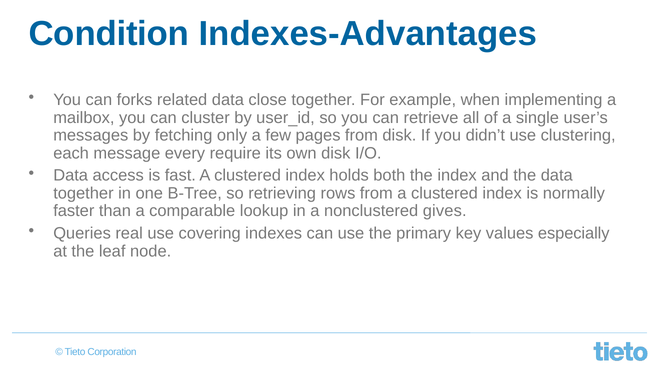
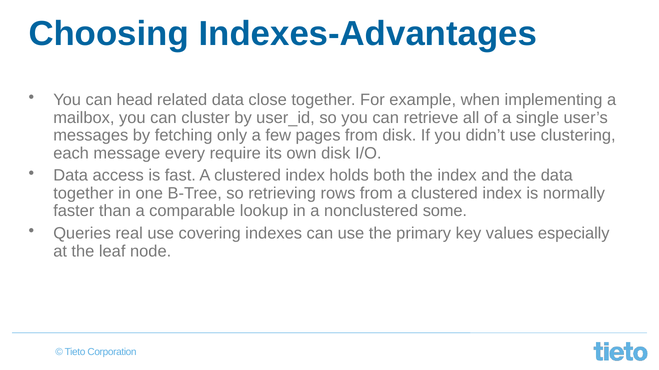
Condition: Condition -> Choosing (109, 34)
forks: forks -> head (135, 100)
gives: gives -> some (445, 211)
